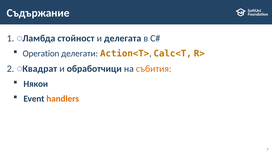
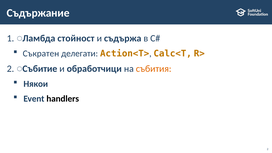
делегата: делегата -> съдържа (123, 38)
Operation: Operation -> Съкратен (41, 54)
Квадрат: Квадрат -> Събитие (40, 69)
handlers colour: orange -> black (63, 99)
